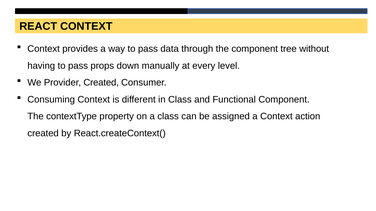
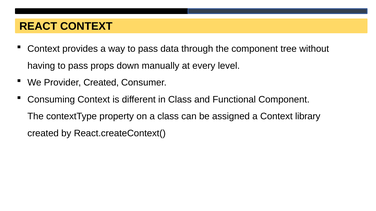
action: action -> library (308, 117)
